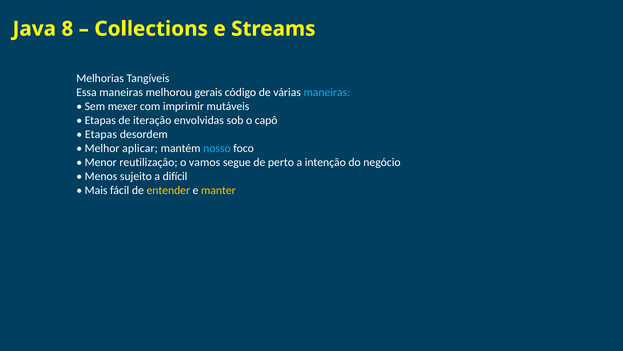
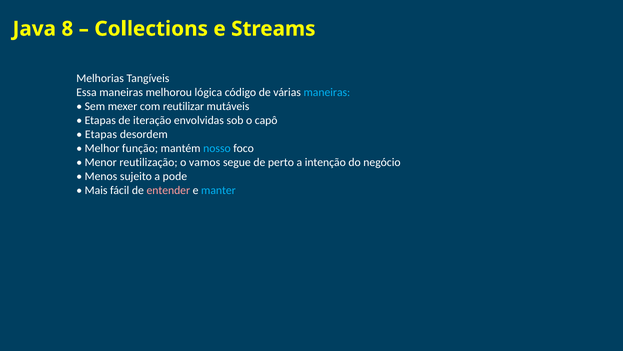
gerais: gerais -> lógica (208, 92)
imprimir: imprimir -> reutilizar (184, 106)
aplicar: aplicar -> função (140, 148)
difícil: difícil -> pode (175, 176)
entender colour: yellow -> pink (168, 190)
manter colour: yellow -> light blue (218, 190)
